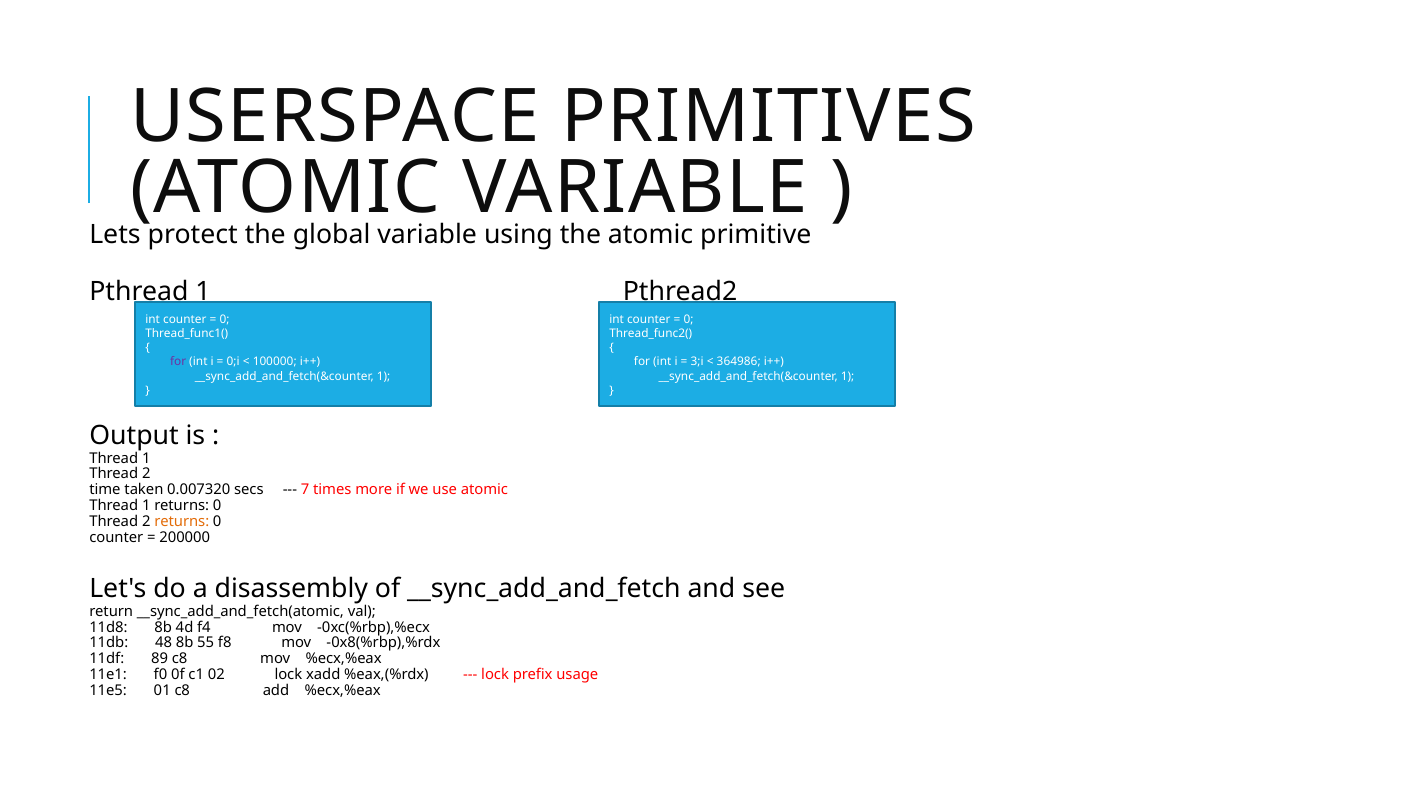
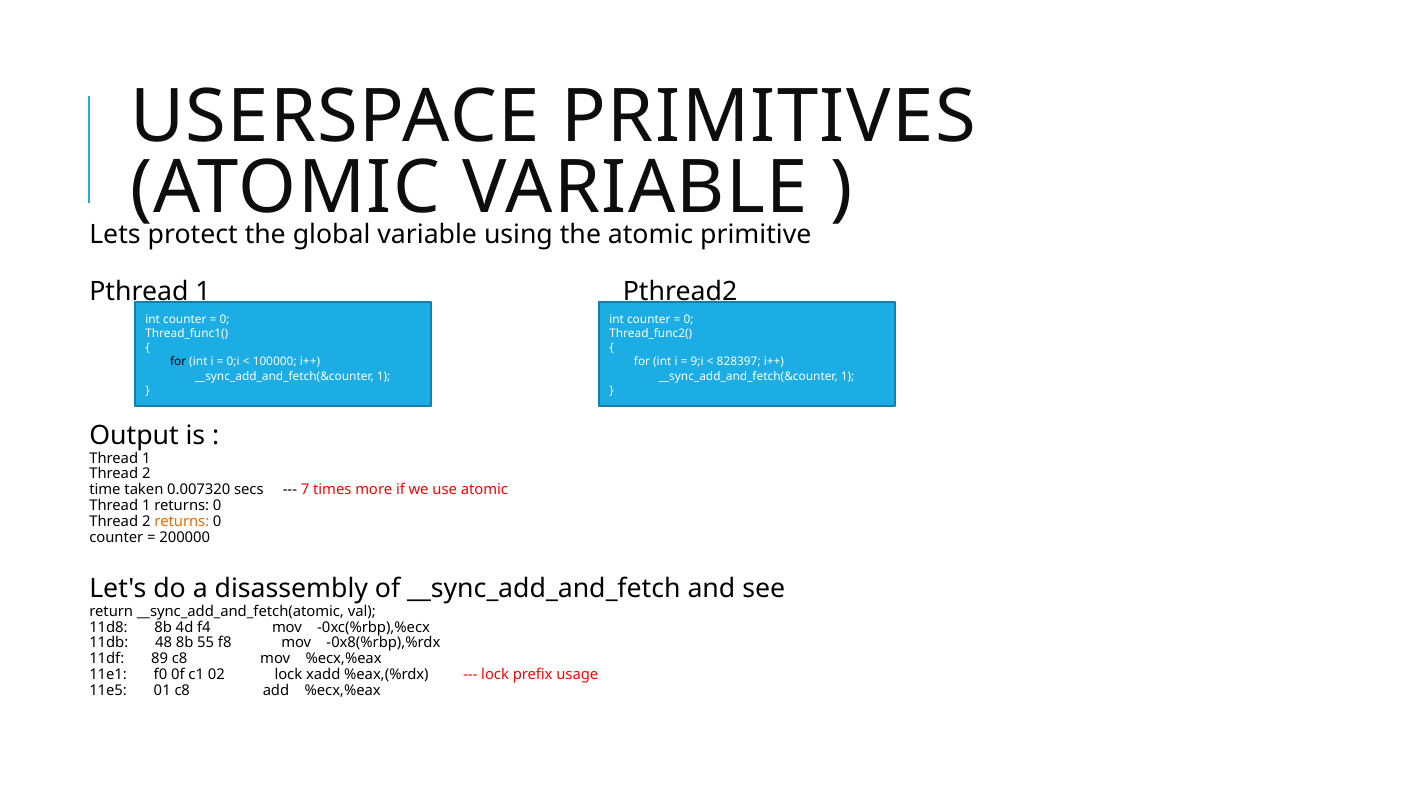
for colour: purple -> black (178, 362)
3;i: 3;i -> 9;i (697, 362)
364986: 364986 -> 828397 (739, 362)
